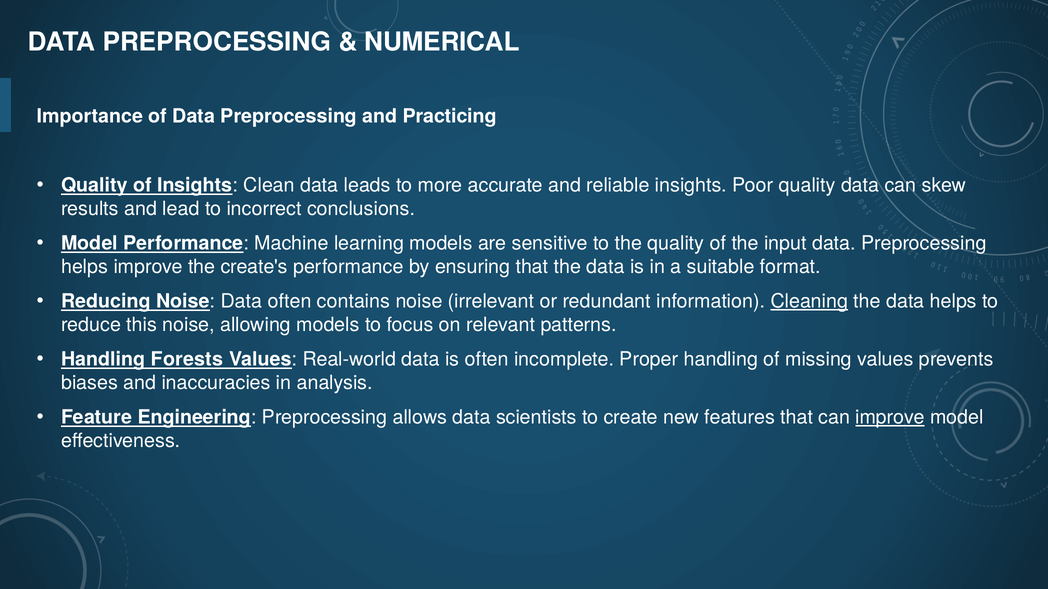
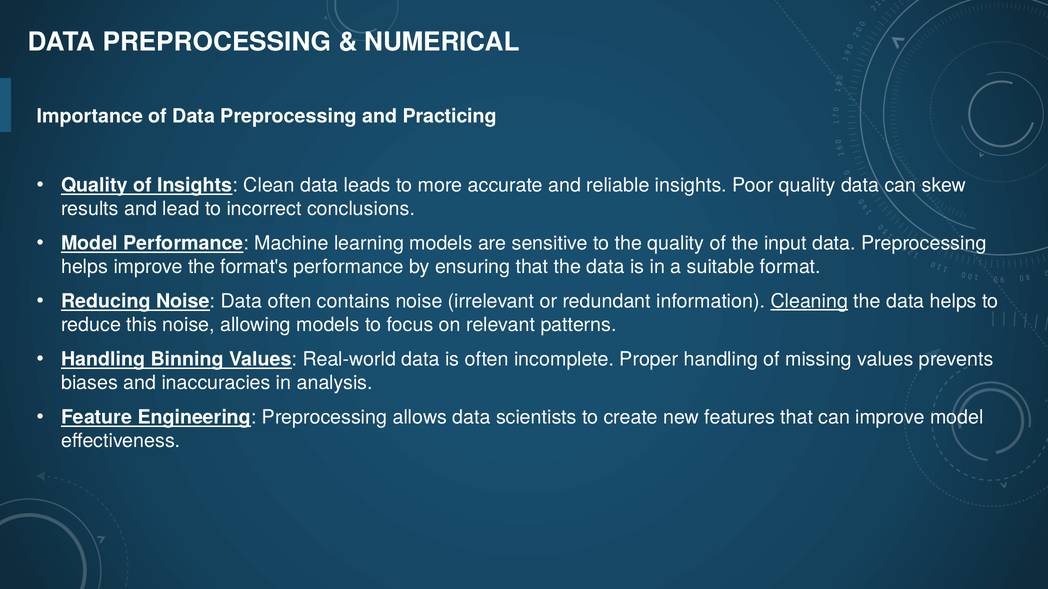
create's: create's -> format's (254, 267)
Forests: Forests -> Binning (187, 360)
improve underline: present -> none (890, 418)
